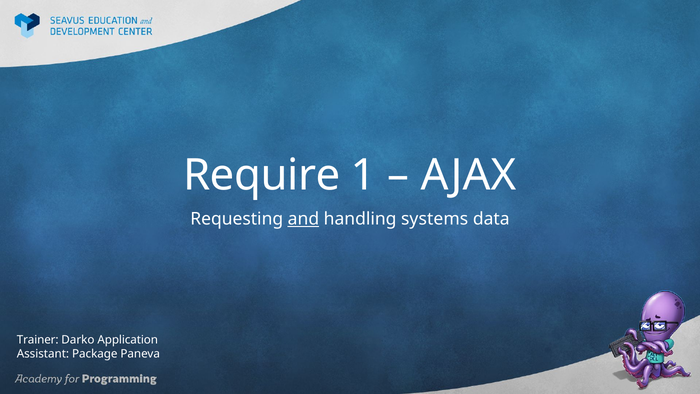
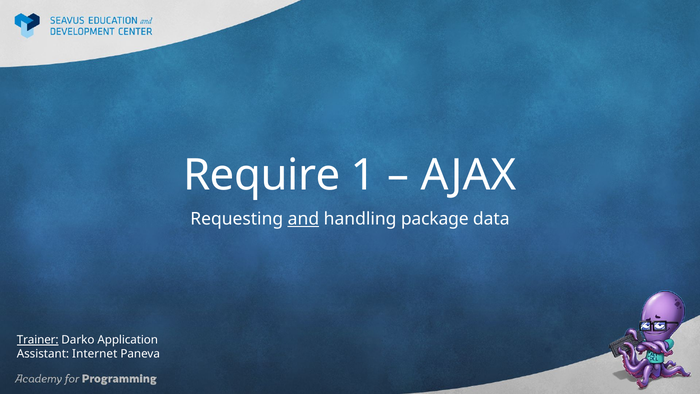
systems: systems -> package (435, 219)
Trainer underline: none -> present (38, 340)
Package: Package -> Internet (95, 354)
